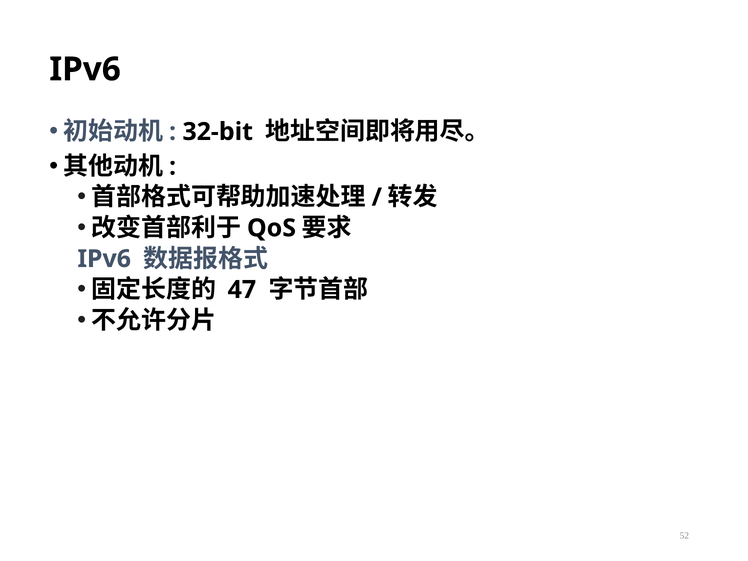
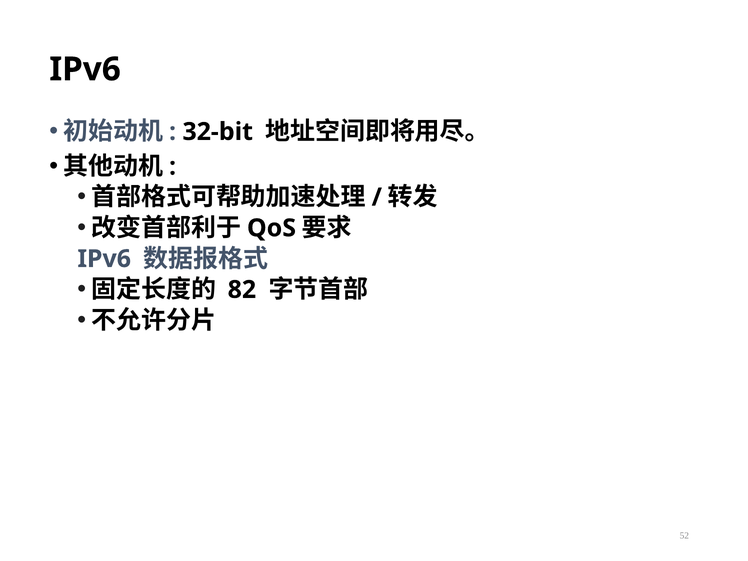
47: 47 -> 82 (242, 290)
